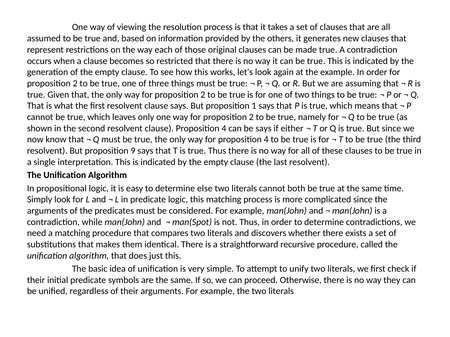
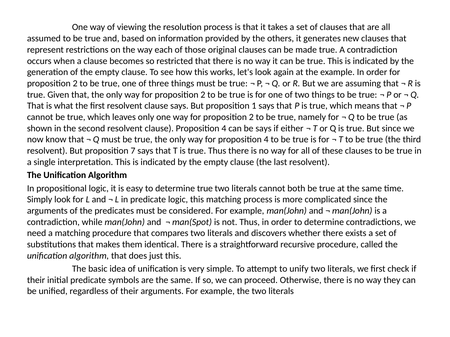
9: 9 -> 7 (133, 151)
determine else: else -> true (205, 189)
